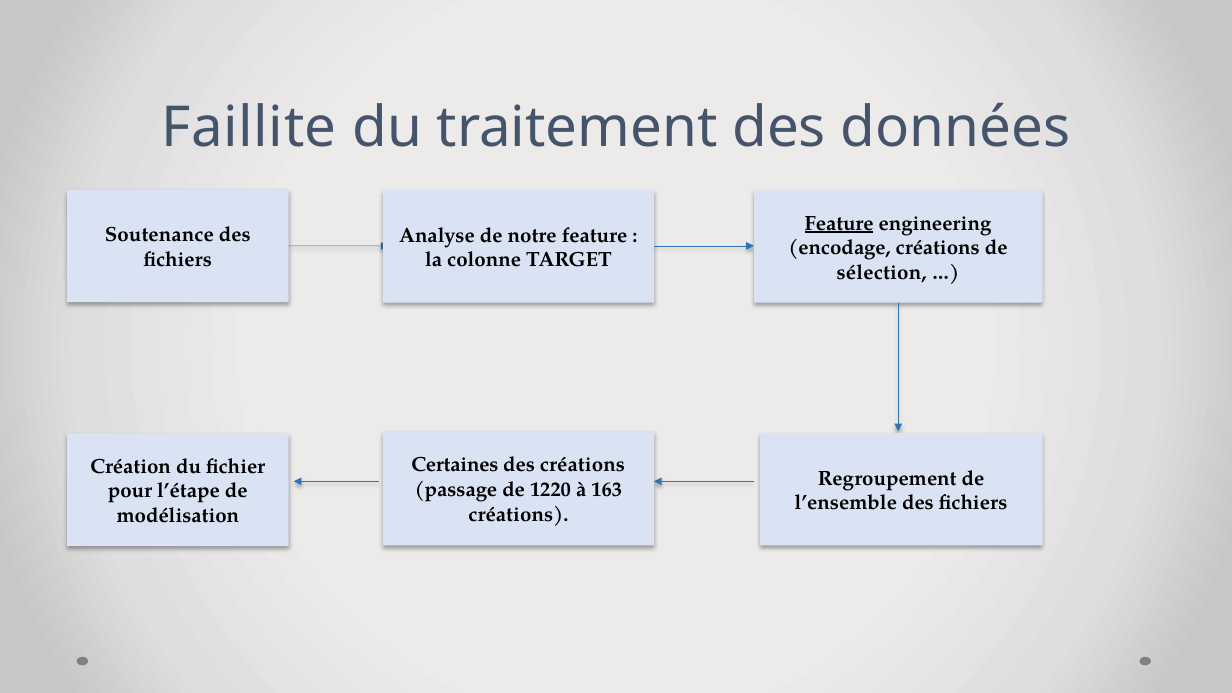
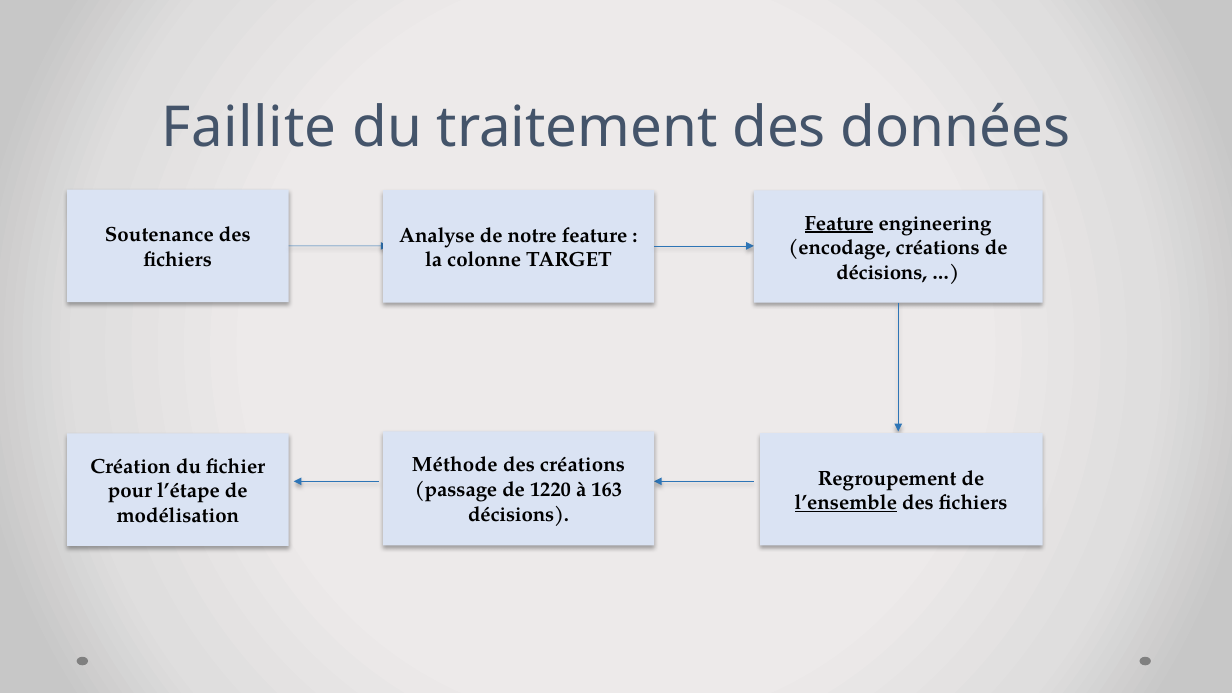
sélection: sélection -> décisions (882, 273)
Certaines: Certaines -> Méthode (455, 465)
l’ensemble underline: none -> present (846, 503)
créations: créations -> décisions (519, 514)
